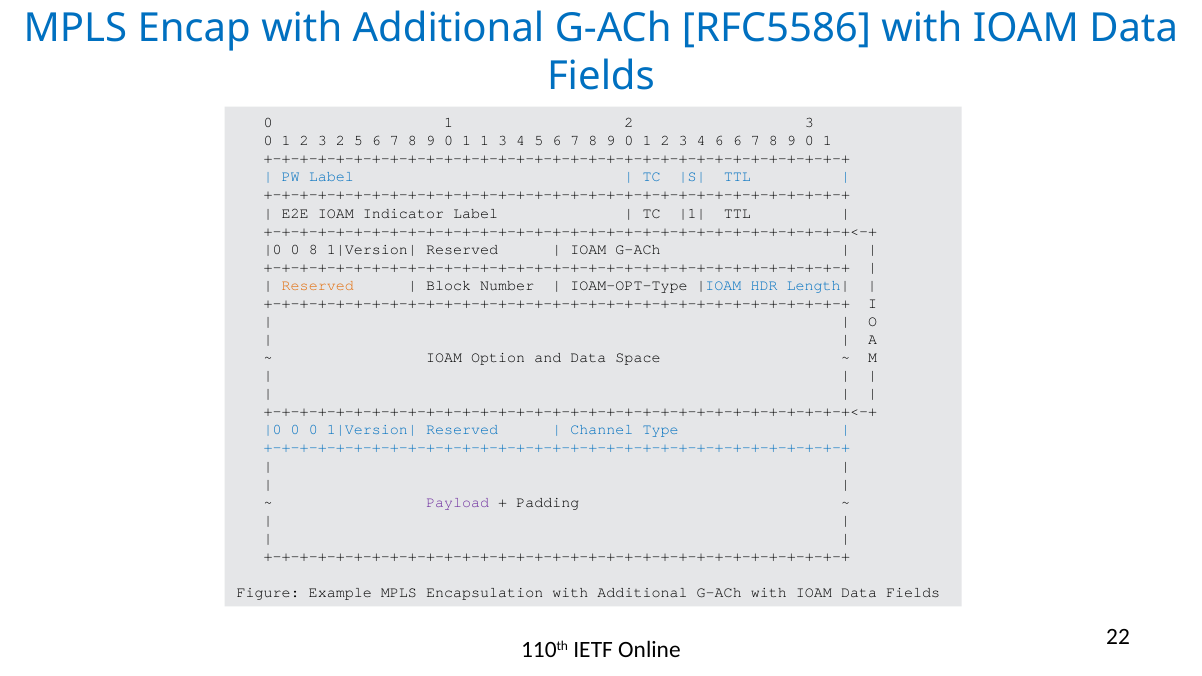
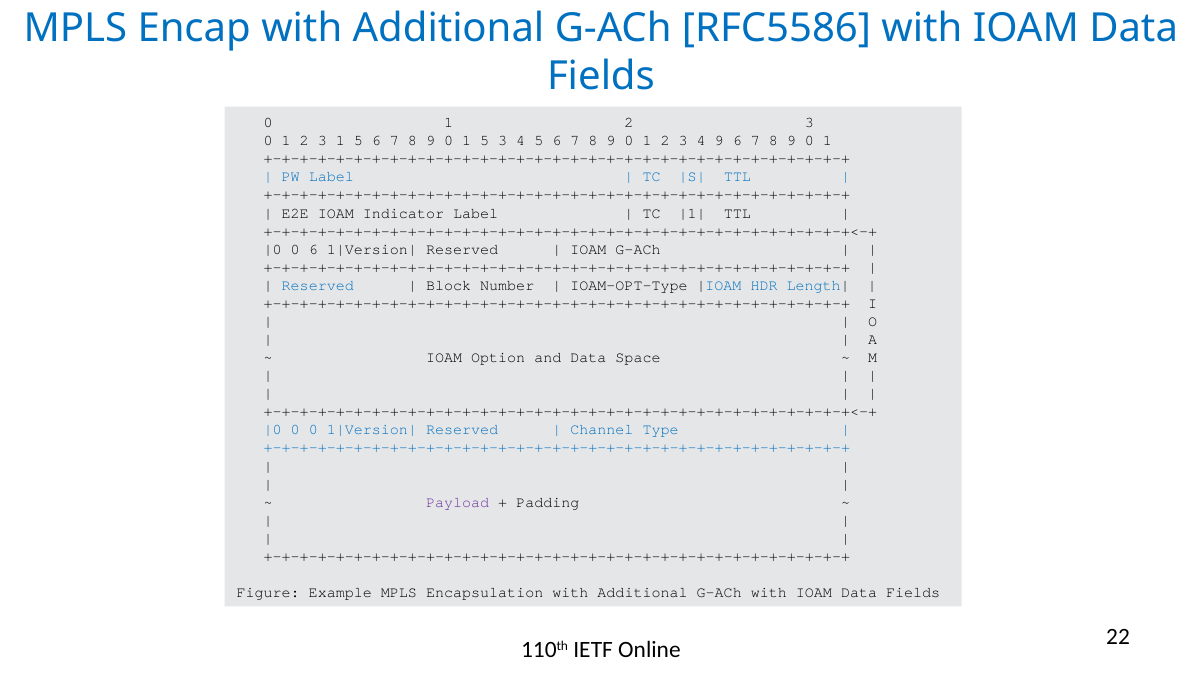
3 2: 2 -> 1 (340, 141)
0 1 1: 1 -> 5 (485, 141)
4 6: 6 -> 9 (719, 141)
0 8: 8 -> 6 (313, 249)
Reserved colour: orange -> blue (318, 285)
